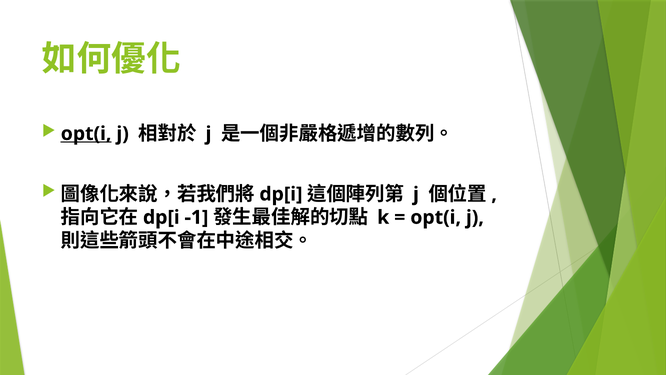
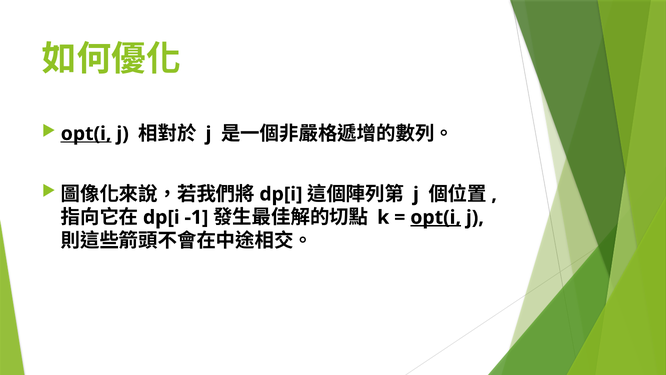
opt(i underline: none -> present (436, 217)
